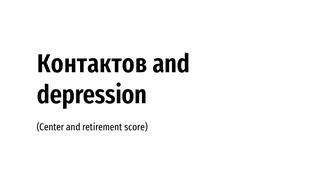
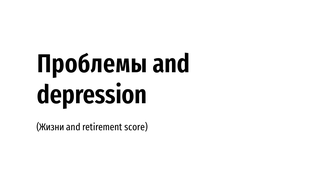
Контактов: Контактов -> Проблемы (92, 64)
Center: Center -> Жизни (51, 128)
